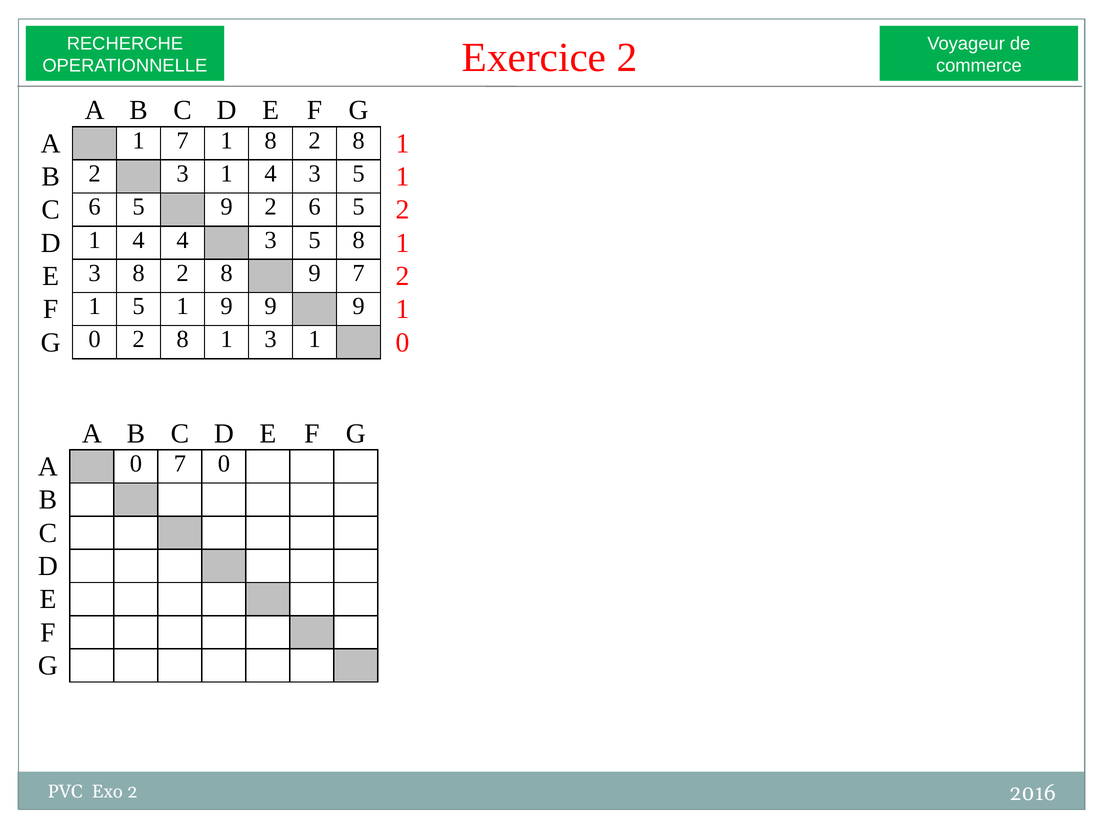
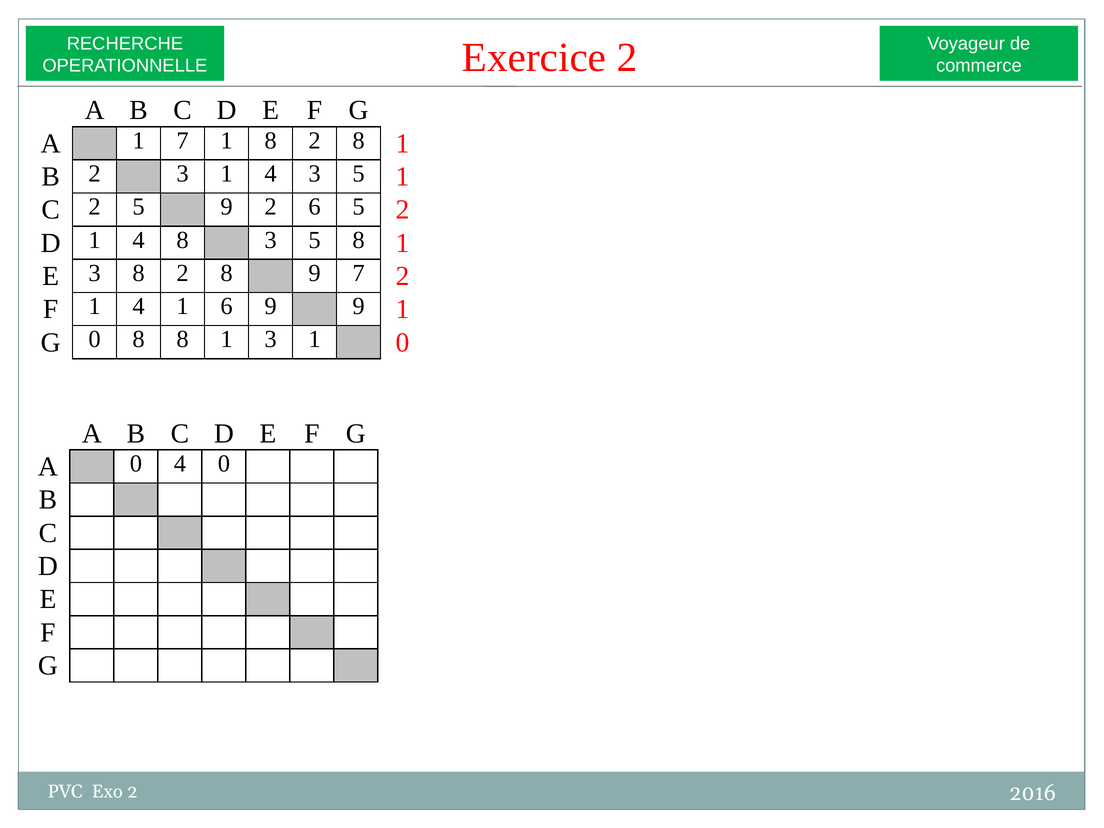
C 6: 6 -> 2 (95, 207)
4 4: 4 -> 8 (183, 240)
F 1 5: 5 -> 4 (139, 306)
1 9: 9 -> 6 (227, 306)
0 2: 2 -> 8 (139, 339)
0 7: 7 -> 4 (180, 464)
